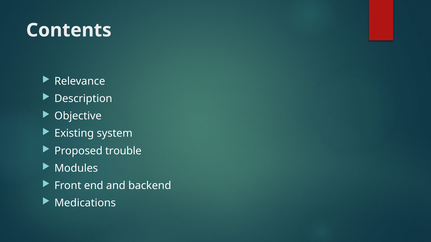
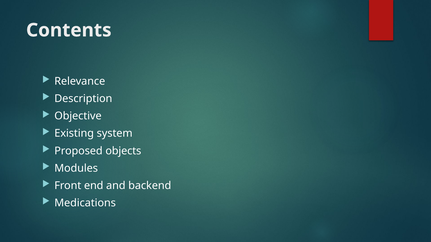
trouble: trouble -> objects (123, 151)
